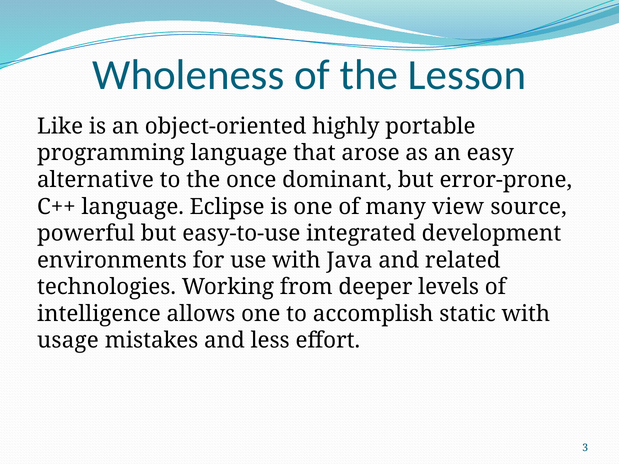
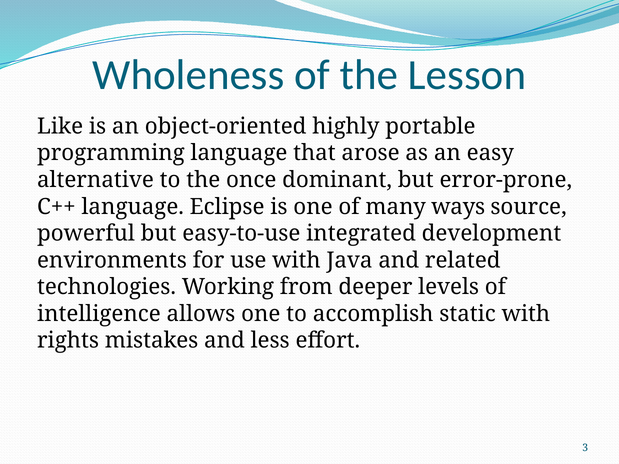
view: view -> ways (458, 207)
usage: usage -> rights (68, 341)
